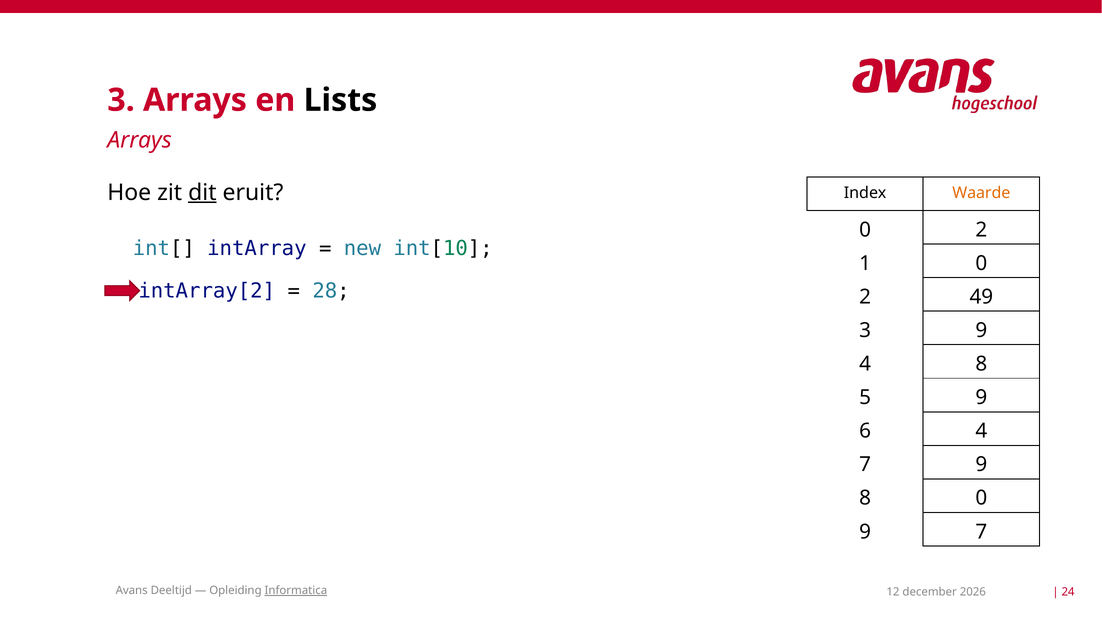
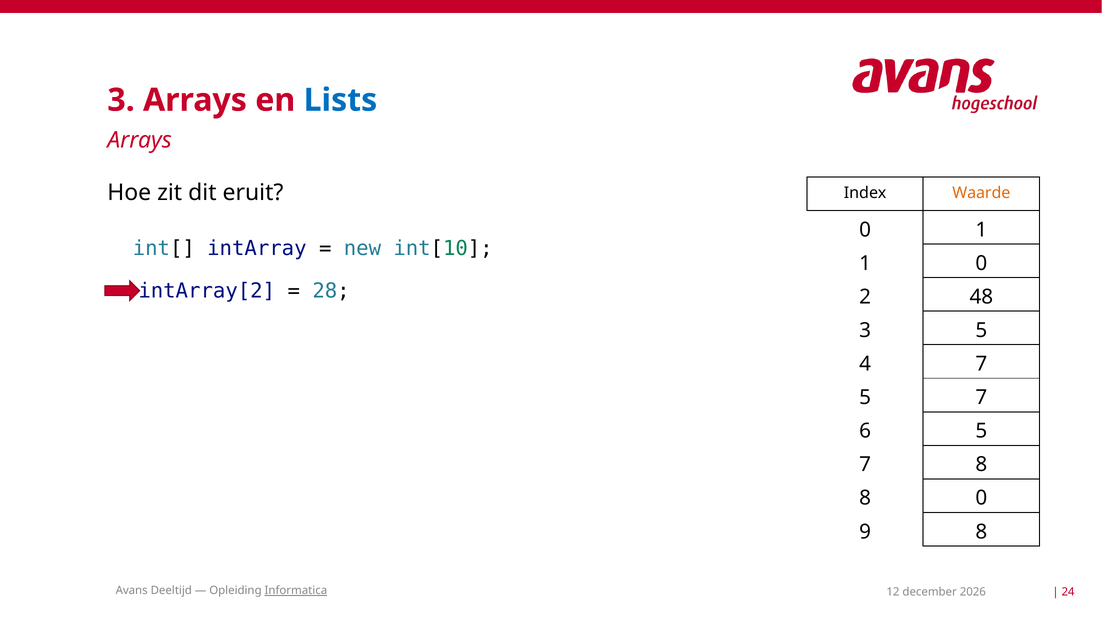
Lists colour: black -> blue (340, 100)
dit underline: present -> none (202, 192)
2: 2 -> 1 (981, 230)
49: 49 -> 48 (981, 297)
3 9: 9 -> 5 (981, 330)
4 8: 8 -> 7 (981, 364)
9: 9 -> 7 (981, 398)
6 4: 4 -> 5 (981, 431)
7 9: 9 -> 8 (981, 465)
9 7: 7 -> 8 (981, 532)
